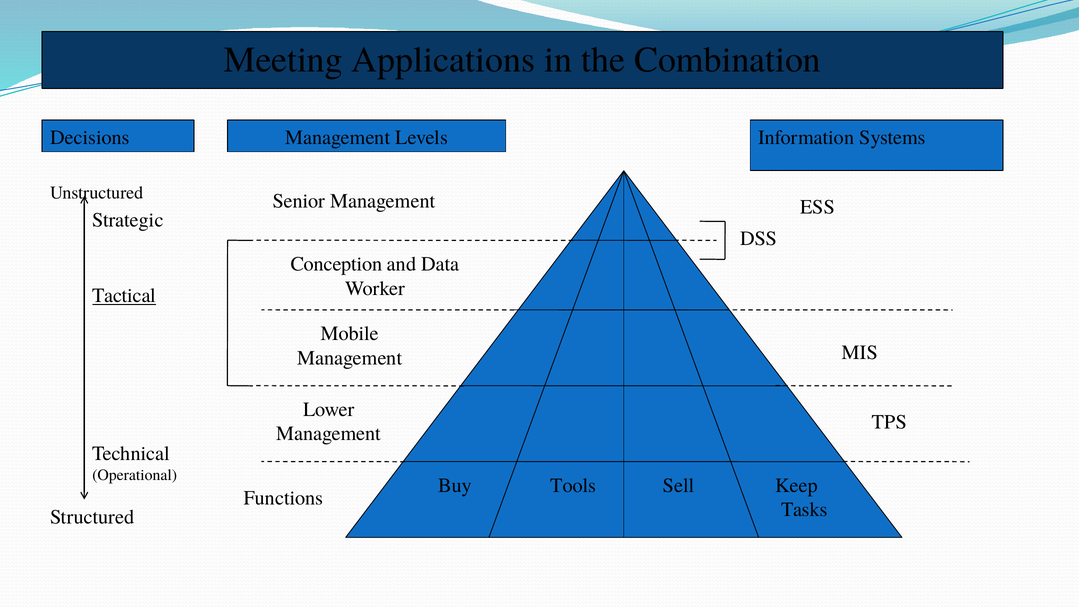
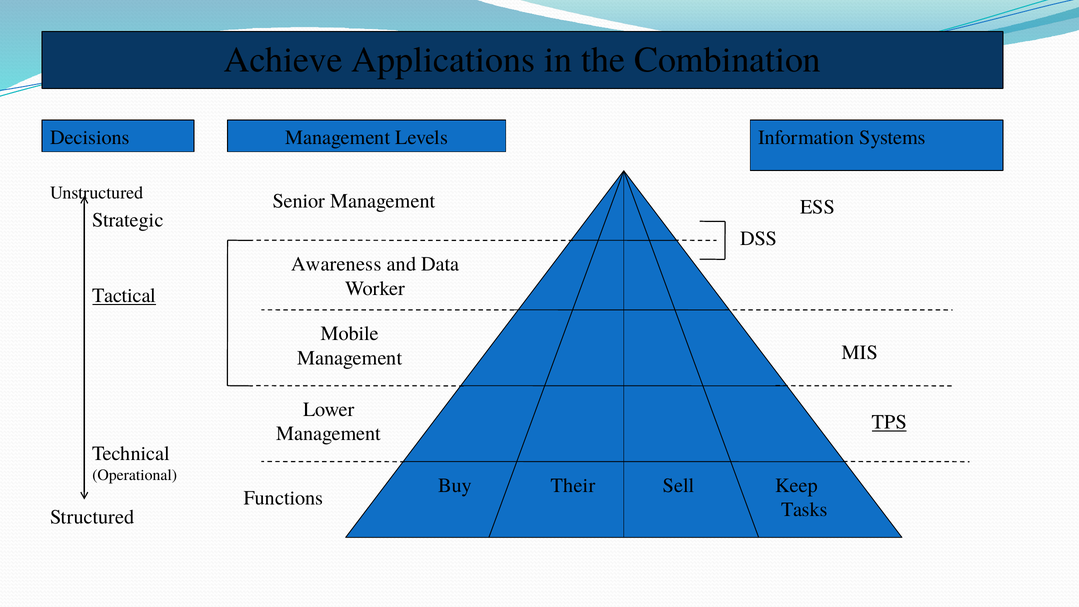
Meeting: Meeting -> Achieve (283, 60)
Conception: Conception -> Awareness (336, 264)
TPS underline: none -> present (889, 422)
Tools: Tools -> Their (573, 485)
